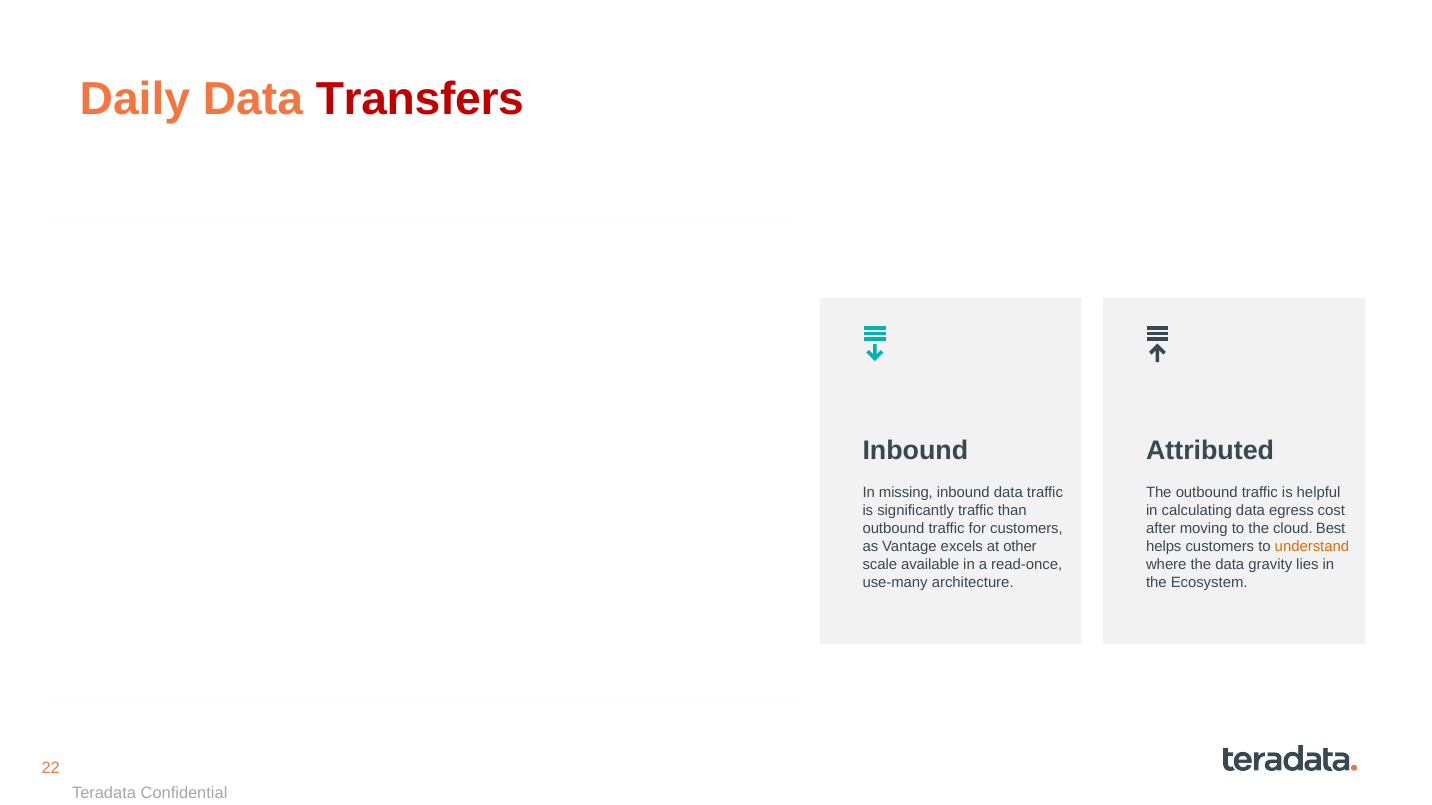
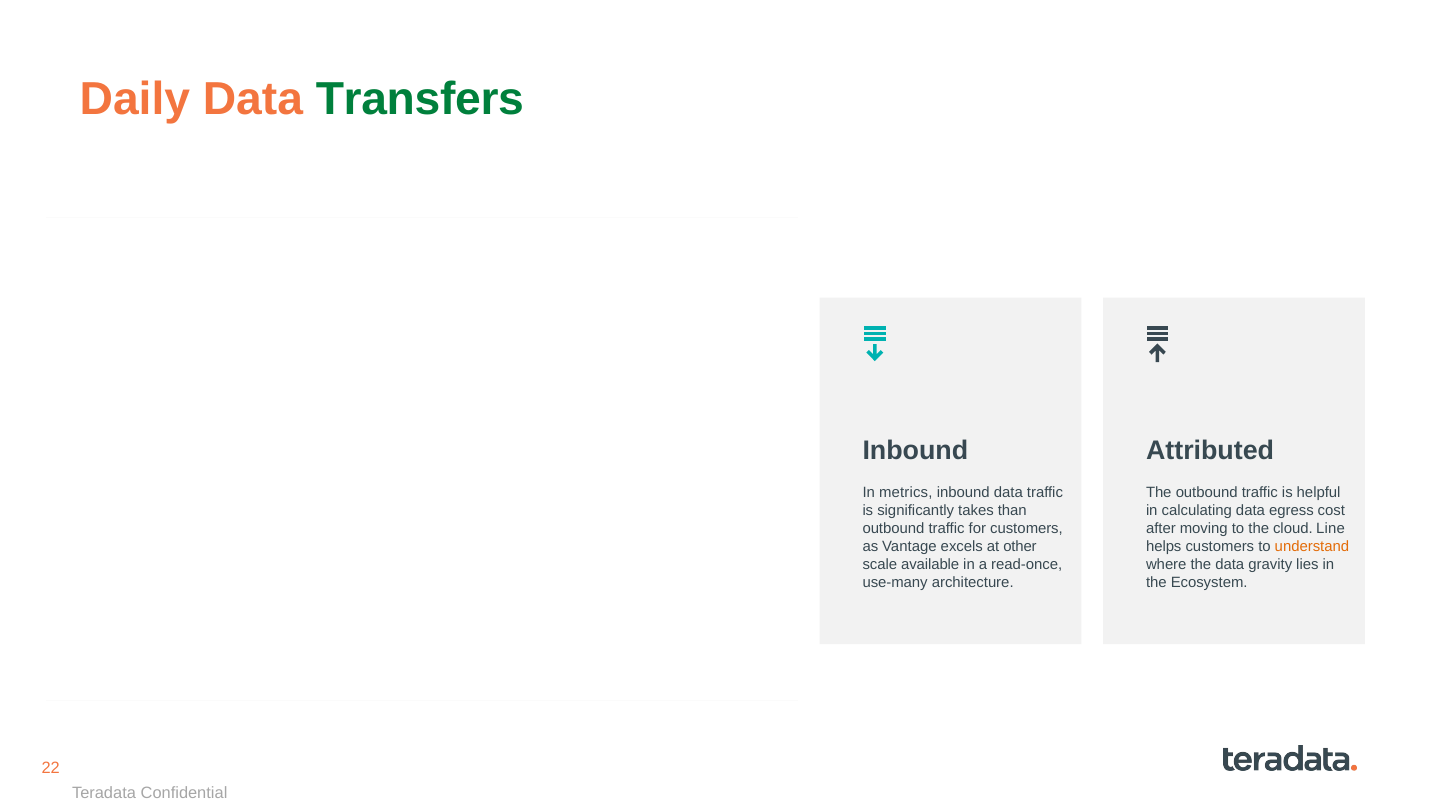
Transfers colour: red -> green (420, 100)
missing: missing -> metrics (906, 493)
significantly traffic: traffic -> takes (976, 511)
Best: Best -> Line (1331, 529)
